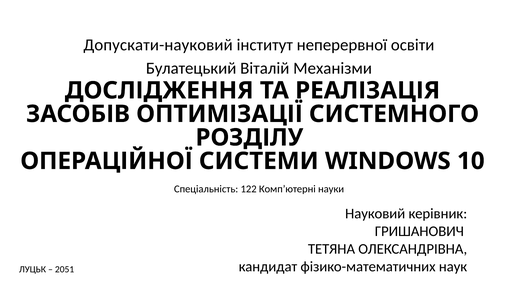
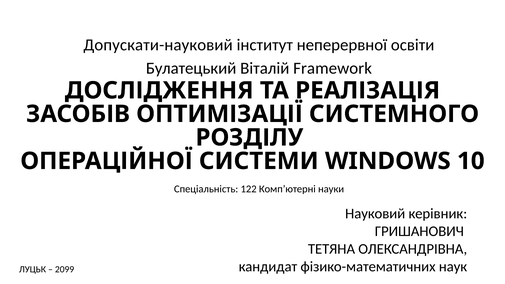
Механізми: Механізми -> Framework (333, 68)
2051: 2051 -> 2099 (65, 270)
